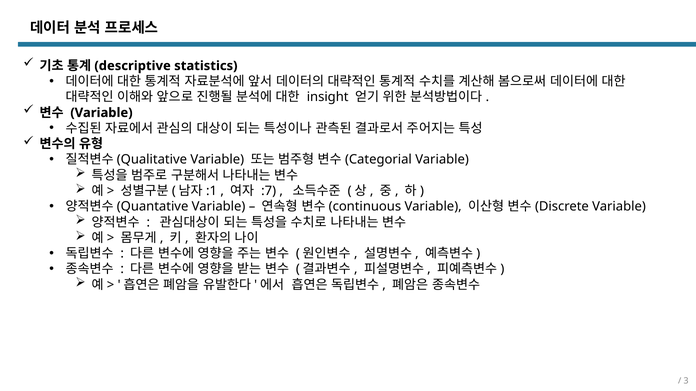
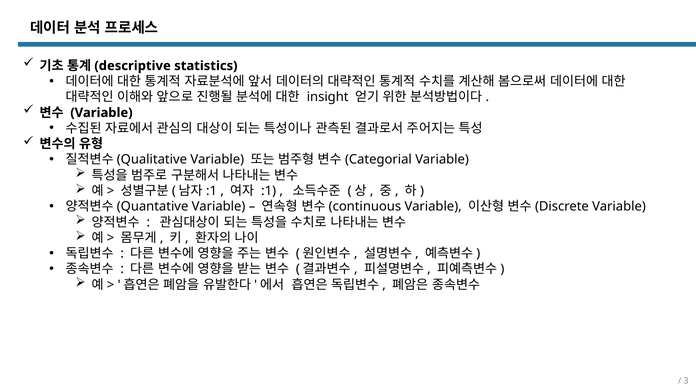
:7: :7 -> :1 (269, 191)
